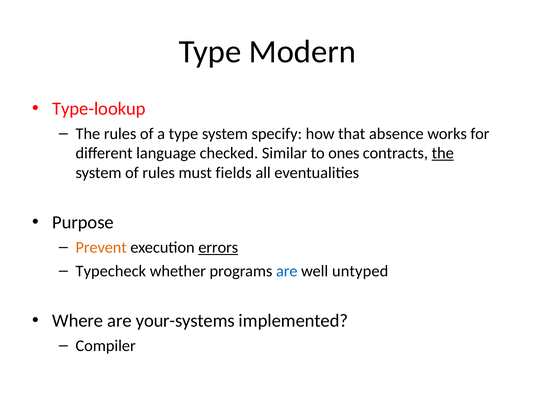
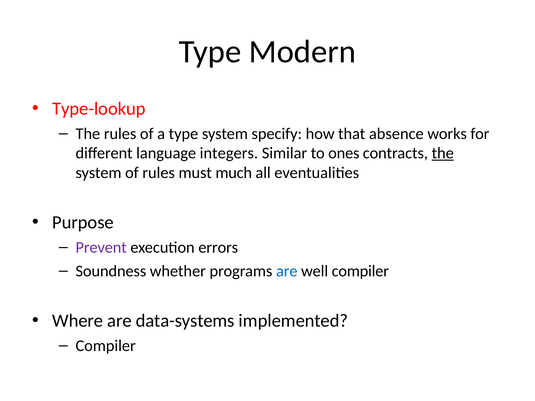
checked: checked -> integers (229, 153)
fields: fields -> much (234, 173)
Prevent colour: orange -> purple (101, 248)
errors underline: present -> none (218, 248)
Typecheck: Typecheck -> Soundness (111, 271)
well untyped: untyped -> compiler (360, 271)
your-systems: your-systems -> data-systems (185, 321)
